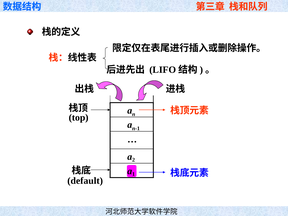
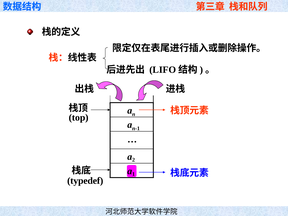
default: default -> typedef (85, 181)
